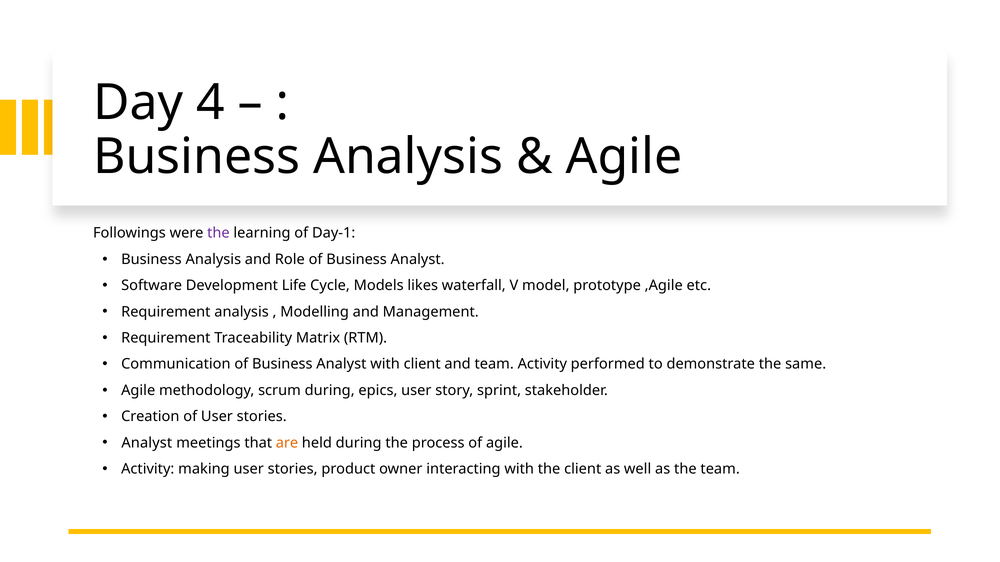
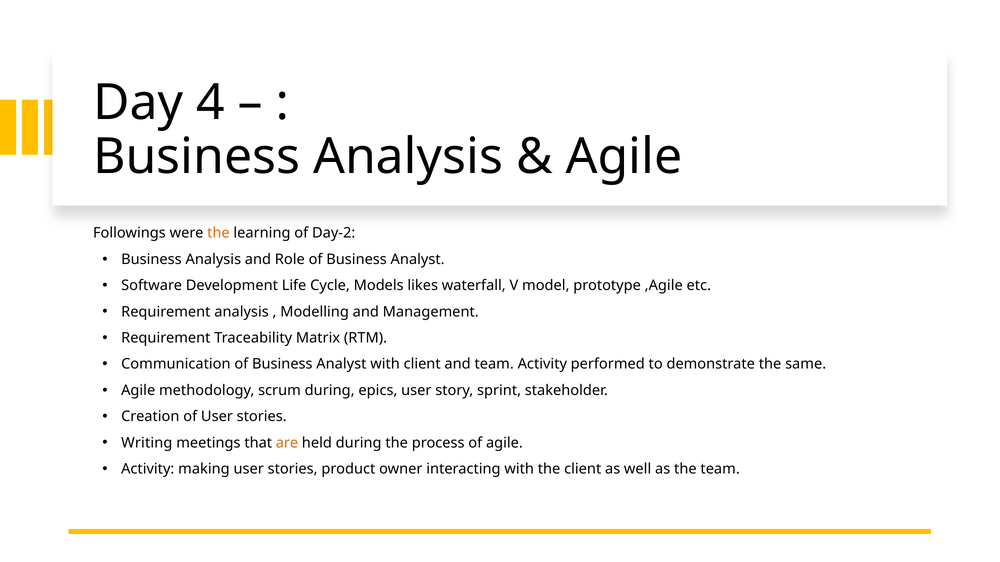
the colour: purple -> orange (218, 233)
Day-1: Day-1 -> Day-2 (334, 233)
Analyst: Analyst -> Writing (147, 443)
